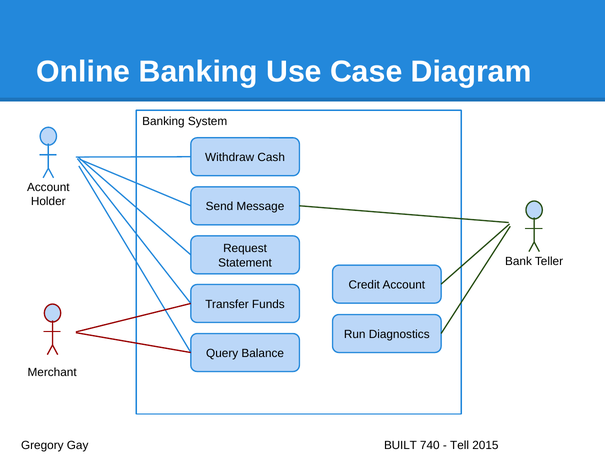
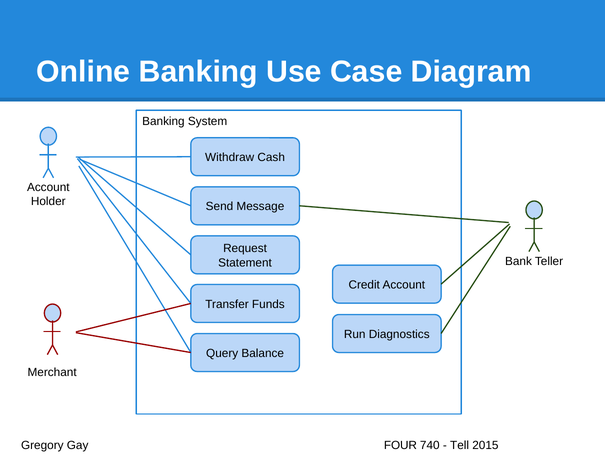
BUILT: BUILT -> FOUR (400, 445)
